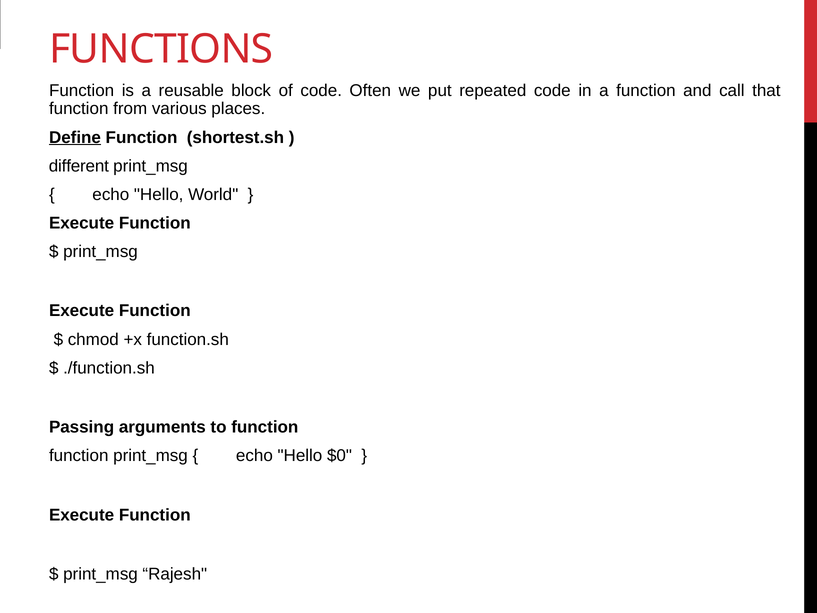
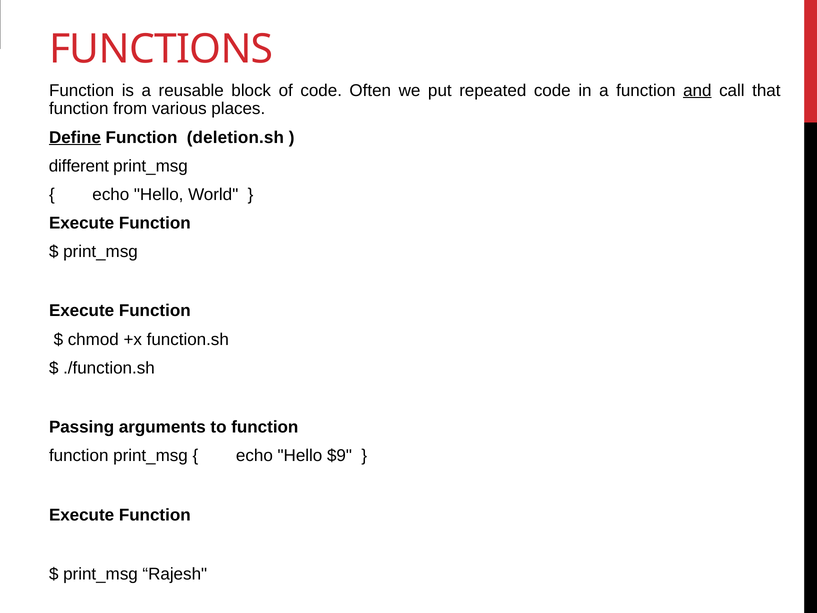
and underline: none -> present (697, 90)
shortest.sh: shortest.sh -> deletion.sh (235, 137)
$0: $0 -> $9 (339, 456)
